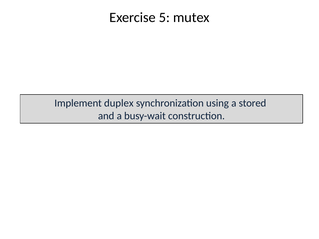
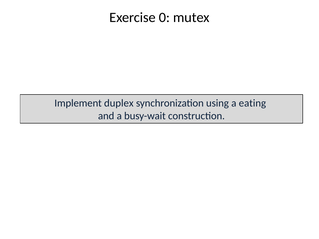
5: 5 -> 0 (164, 17)
stored: stored -> eating (252, 103)
